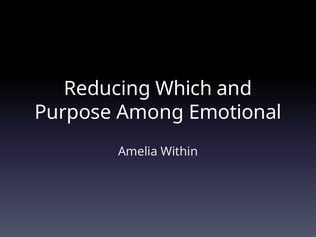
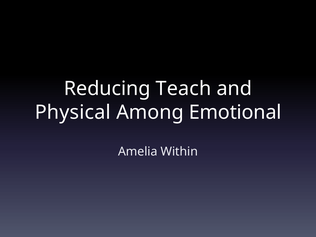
Which: Which -> Teach (183, 89)
Purpose: Purpose -> Physical (73, 112)
